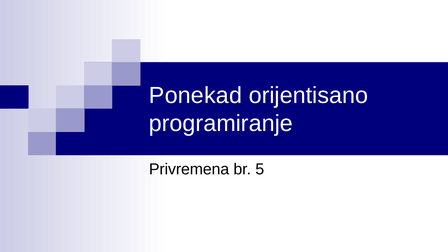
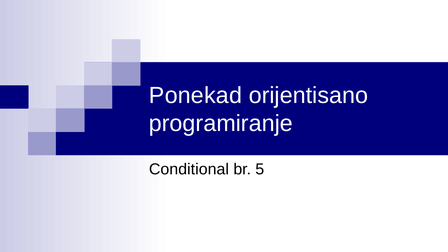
Privremena: Privremena -> Conditional (189, 169)
